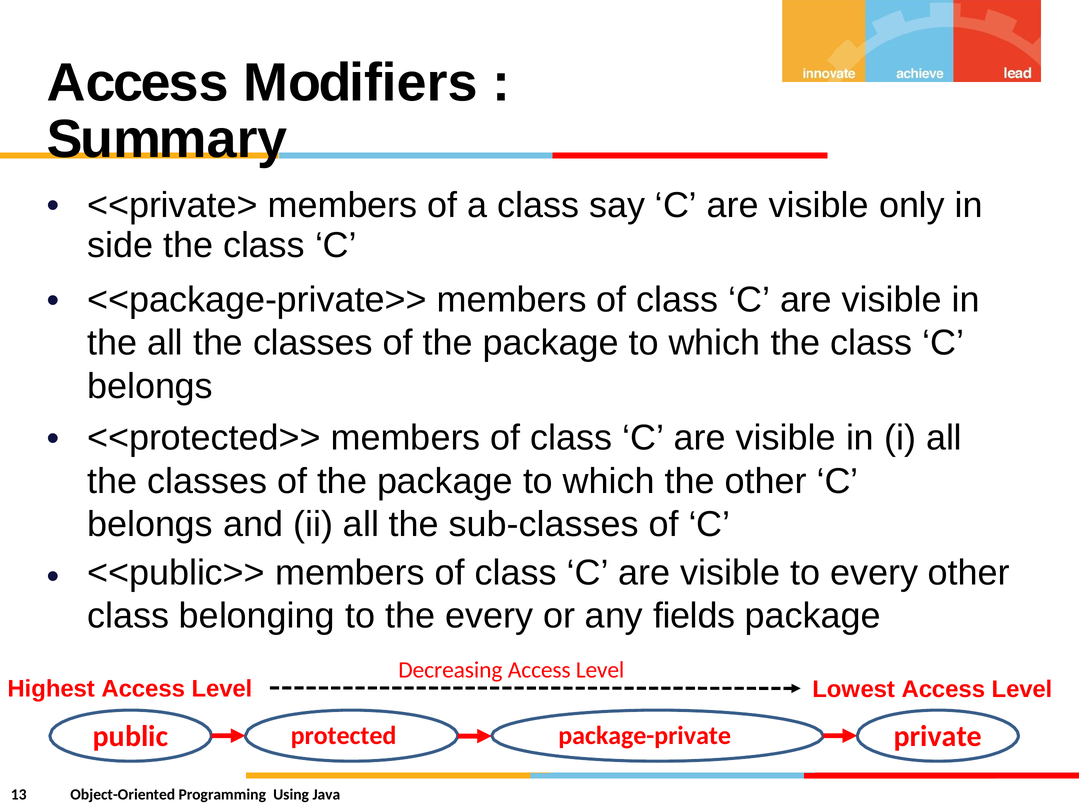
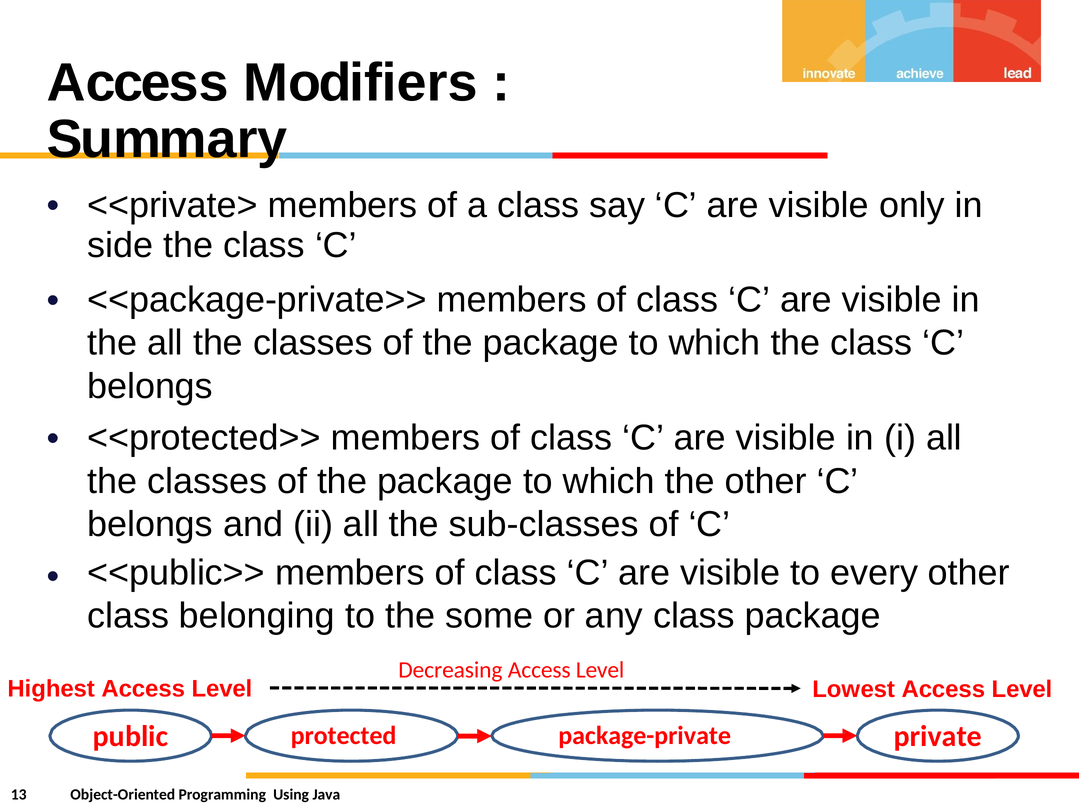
the every: every -> some (489, 616)
any fields: fields -> class (694, 616)
